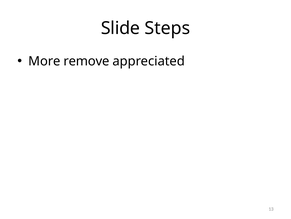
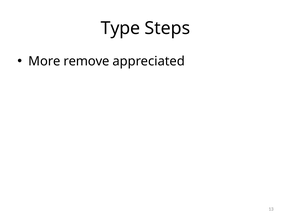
Slide: Slide -> Type (120, 28)
